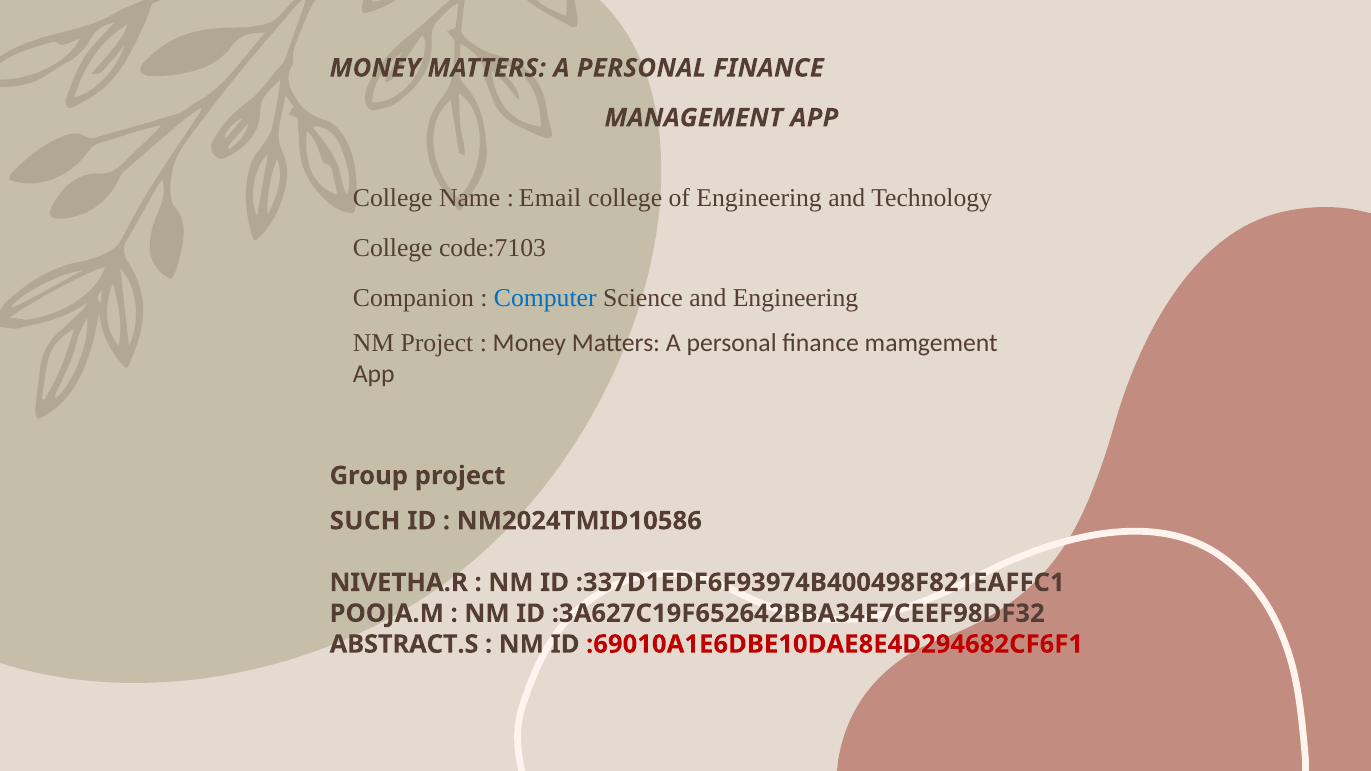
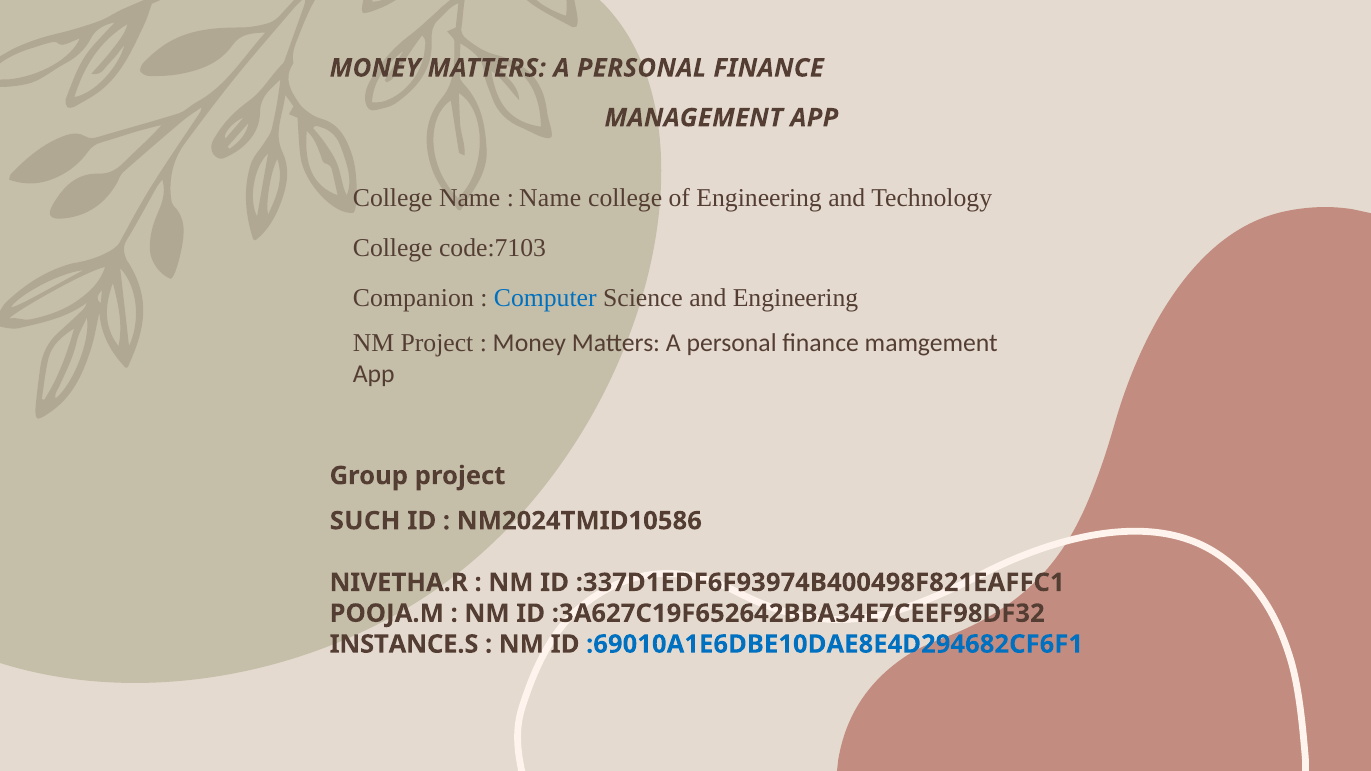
Email: Email -> Name (550, 198)
ABSTRACT.S: ABSTRACT.S -> INSTANCE.S (404, 644)
:69010A1E6DBE10DAE8E4D294682CF6F1 colour: red -> blue (835, 644)
